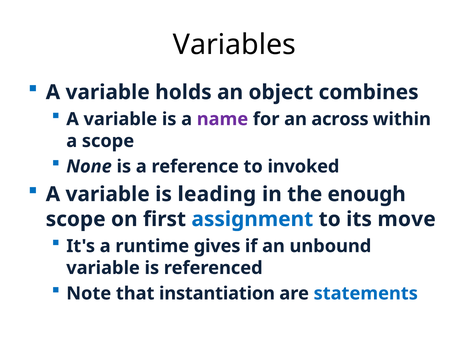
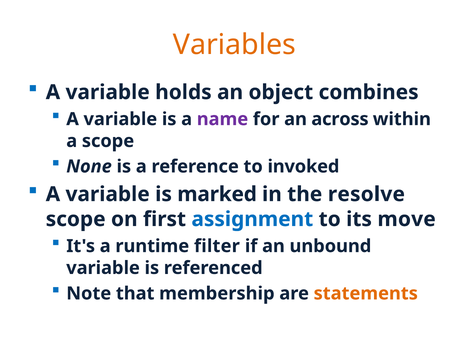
Variables colour: black -> orange (234, 45)
leading: leading -> marked (217, 195)
enough: enough -> resolve (366, 195)
gives: gives -> filter (217, 247)
instantiation: instantiation -> membership (217, 294)
statements colour: blue -> orange (366, 294)
